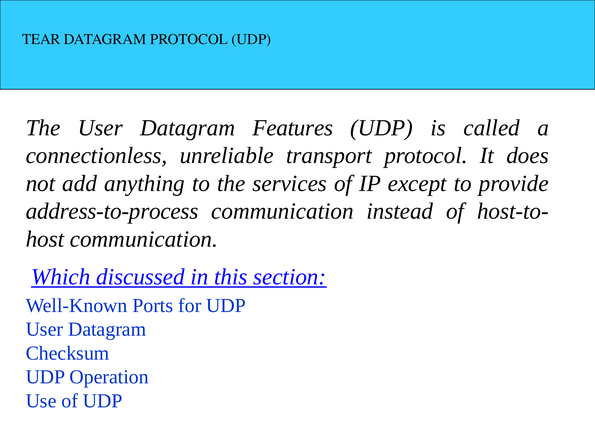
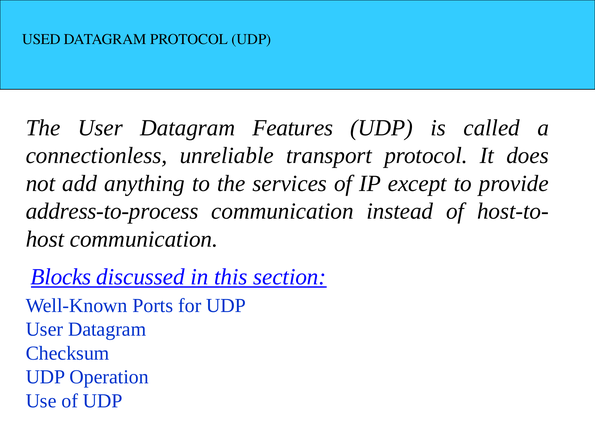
TEAR: TEAR -> USED (41, 39)
Which: Which -> Blocks (61, 276)
